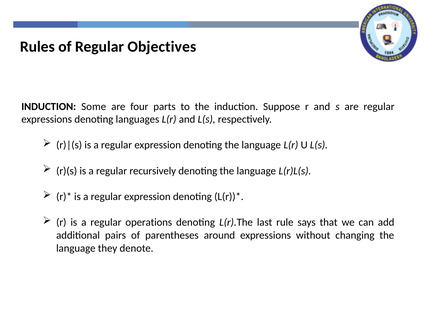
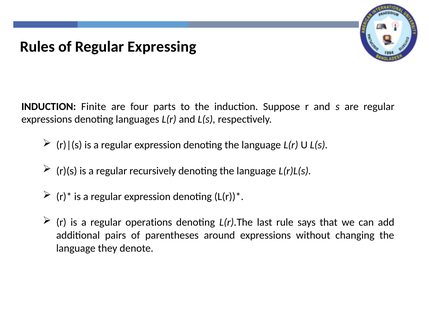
Objectives: Objectives -> Expressing (162, 47)
Some: Some -> Finite (94, 106)
